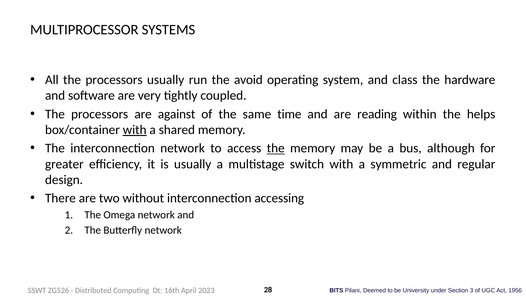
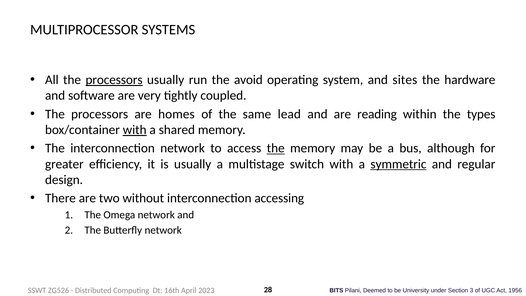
processors underline: none -> present (114, 80)
class: class -> sites (405, 80)
against: against -> homes (176, 114)
time: time -> lead (289, 114)
helps: helps -> types (481, 114)
symmetric underline: none -> present (398, 164)
